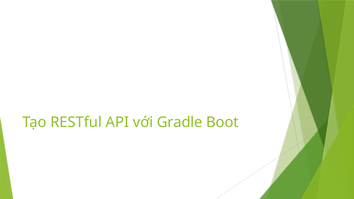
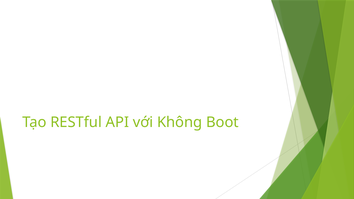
Gradle: Gradle -> Không (180, 122)
